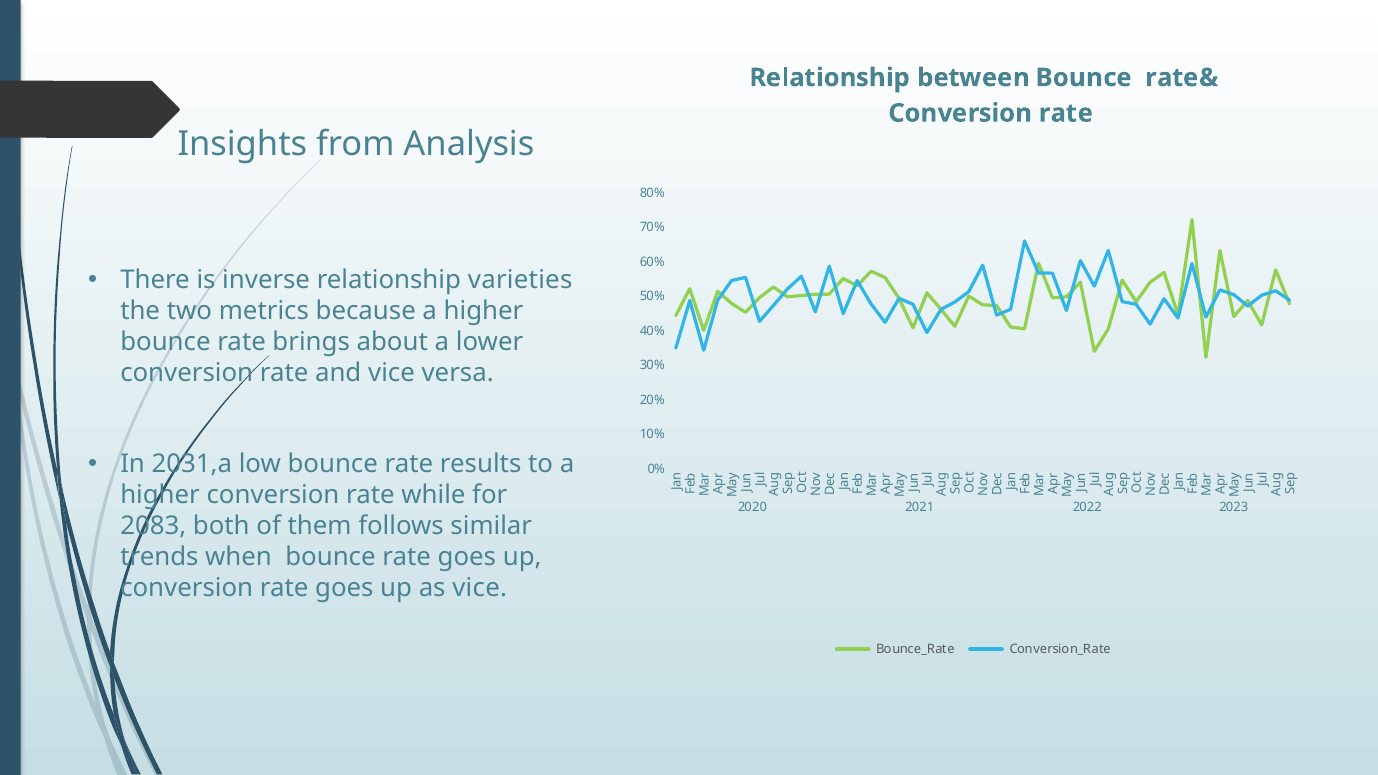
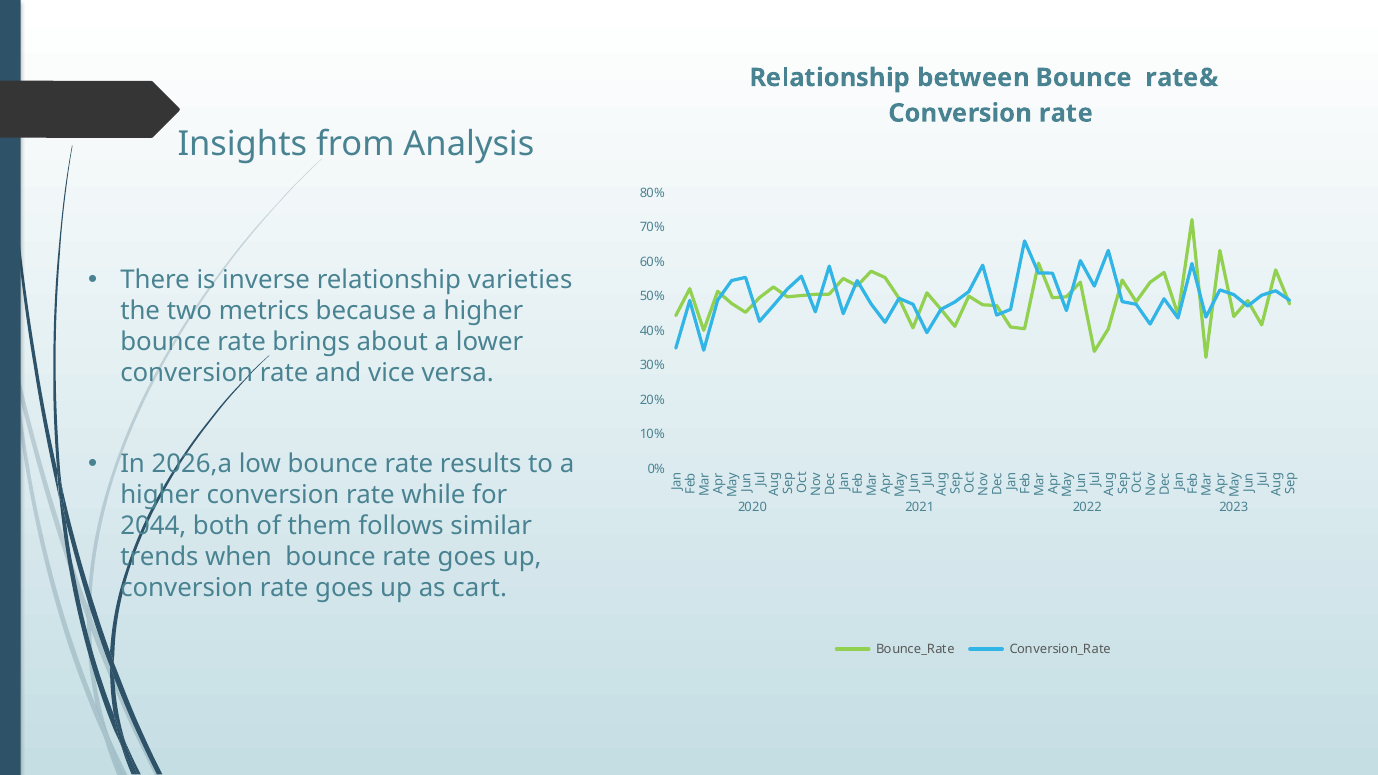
2031,a: 2031,a -> 2026,a (192, 464)
2083: 2083 -> 2044 (153, 526)
as vice: vice -> cart (480, 588)
